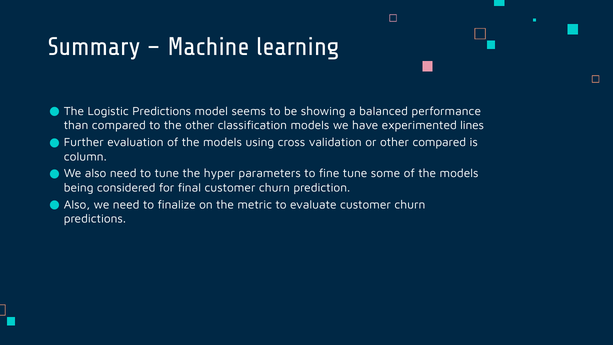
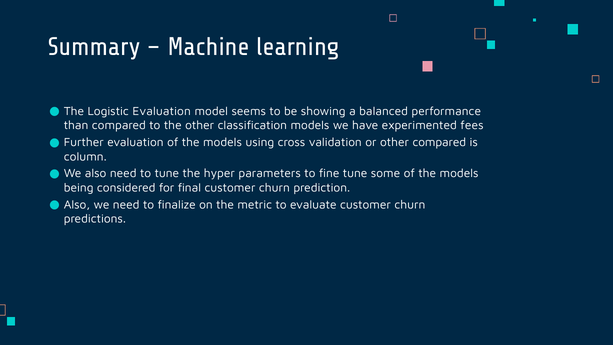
Logistic Predictions: Predictions -> Evaluation (162, 111)
lines: lines -> fees (472, 125)
